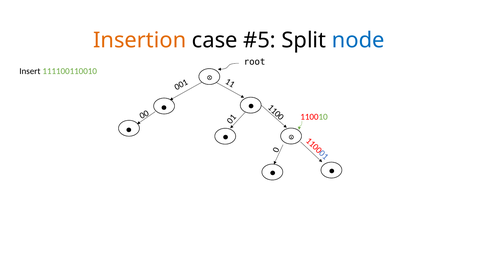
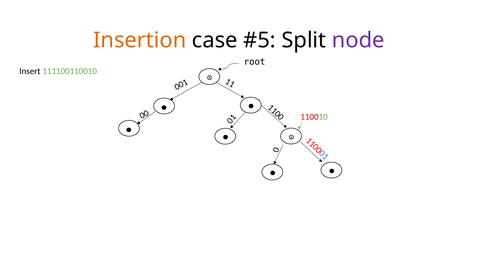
node colour: blue -> purple (358, 40)
